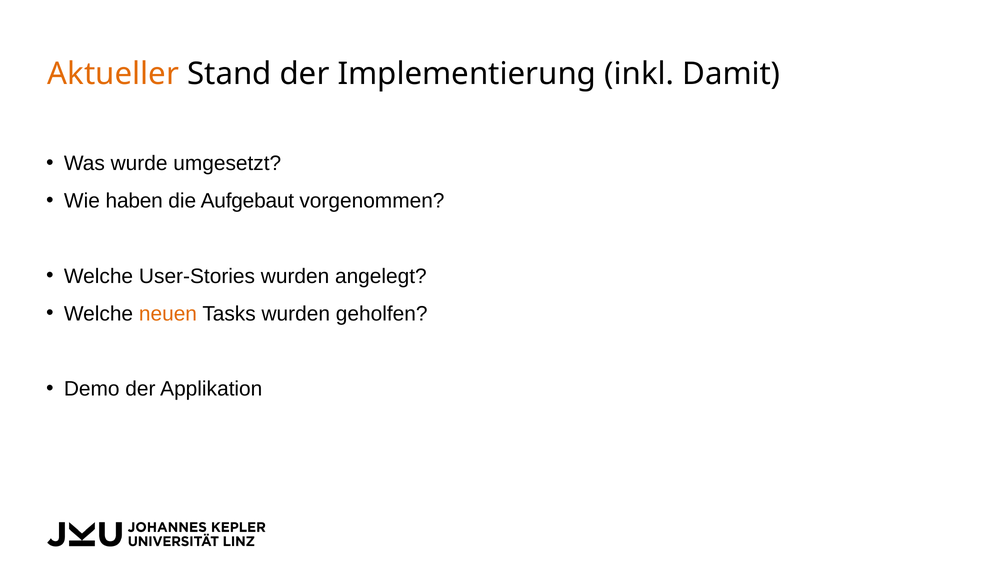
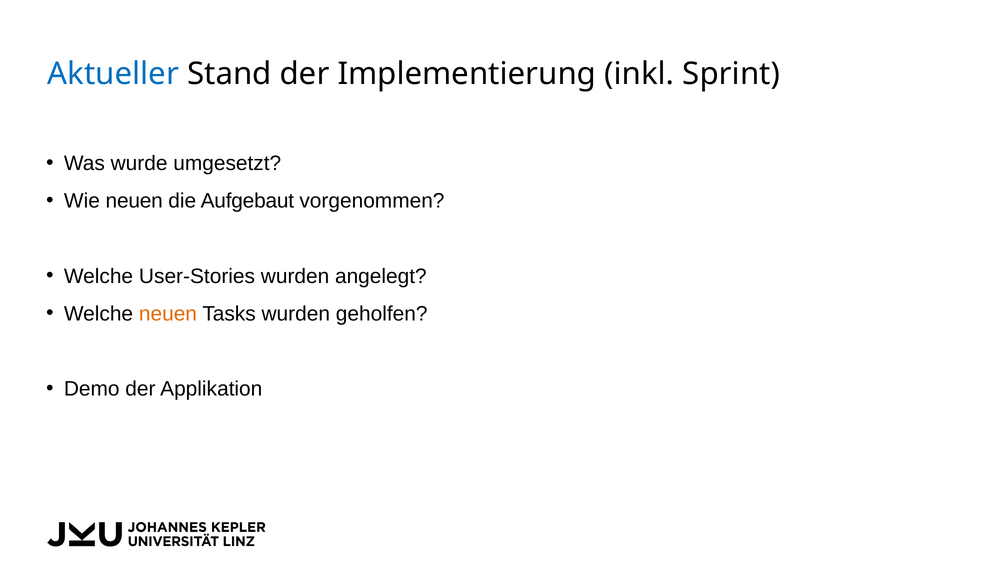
Aktueller colour: orange -> blue (113, 74)
Damit: Damit -> Sprint (731, 74)
Wie haben: haben -> neuen (134, 201)
